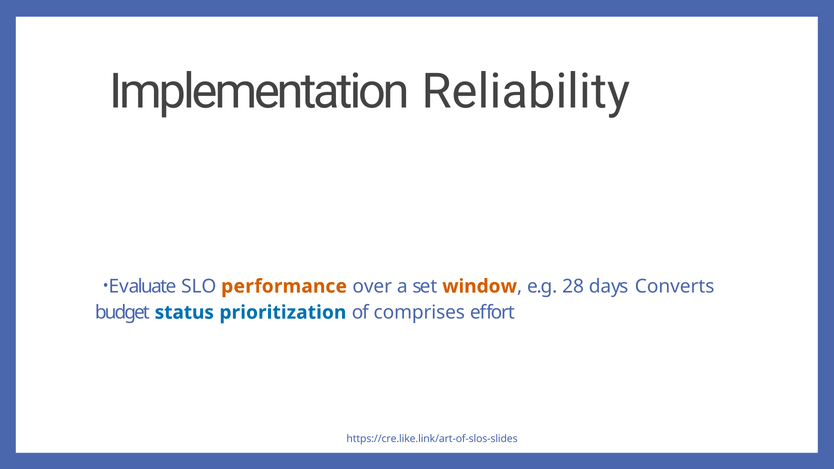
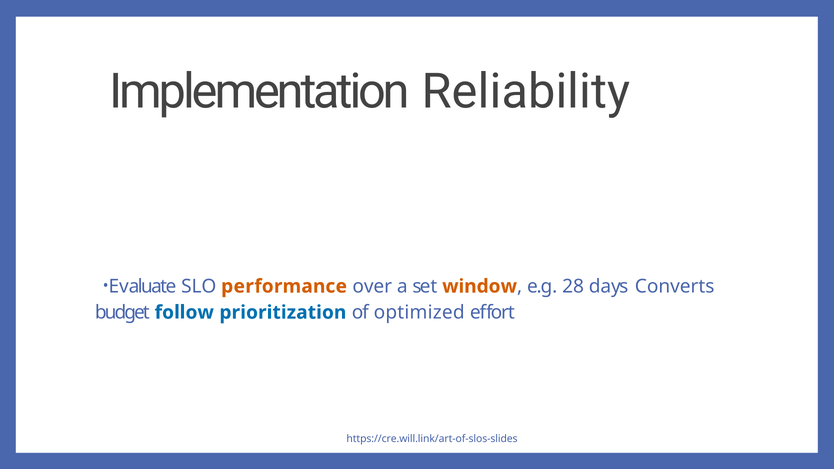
status: status -> follow (184, 313)
comprises: comprises -> optimized (419, 313)
https://cre.like.link/art-of-slos-slides: https://cre.like.link/art-of-slos-slides -> https://cre.will.link/art-of-slos-slides (432, 439)
